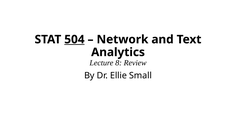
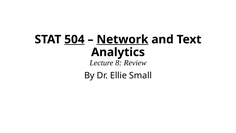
Network underline: none -> present (122, 39)
